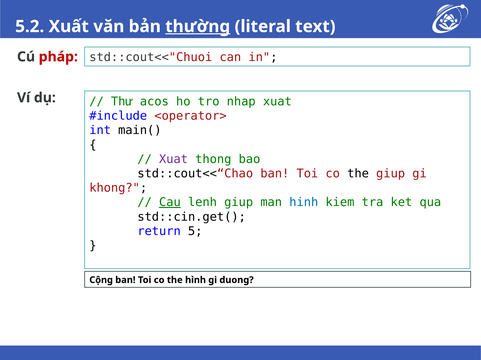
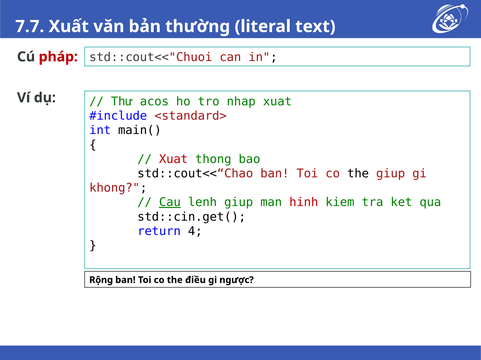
5.2: 5.2 -> 7.7 (30, 27)
thường underline: present -> none (198, 27)
<operator>: <operator> -> <standard> (191, 116)
Xuat colour: purple -> red (174, 159)
hinh colour: blue -> red (304, 203)
5: 5 -> 4 (195, 232)
Cộng: Cộng -> Rộng (101, 281)
hình: hình -> điều (195, 281)
duong: duong -> ngược (237, 281)
